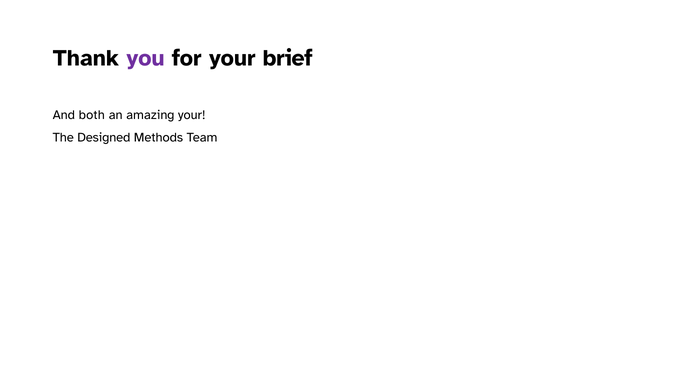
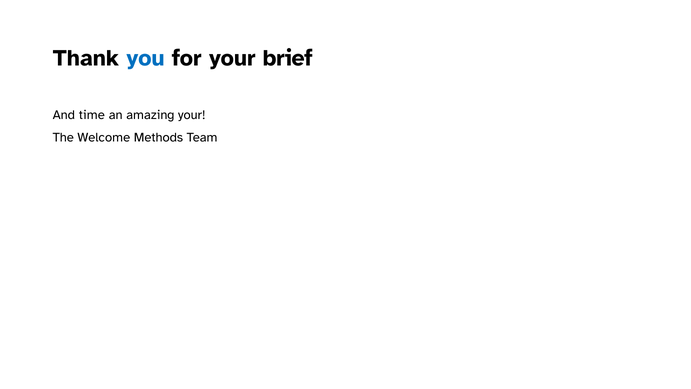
you colour: purple -> blue (145, 58)
both: both -> time (92, 115)
Designed: Designed -> Welcome (104, 137)
